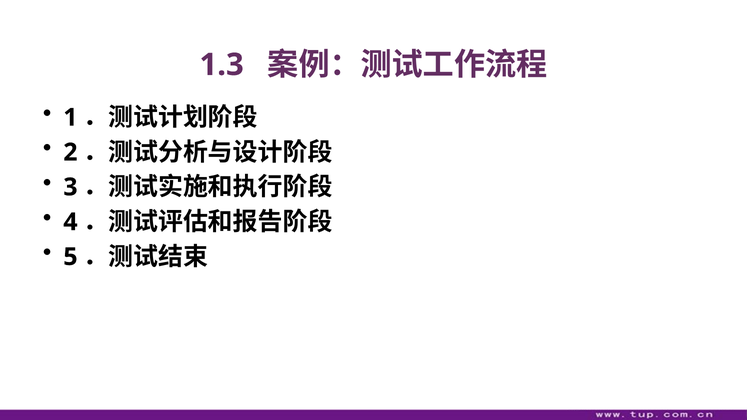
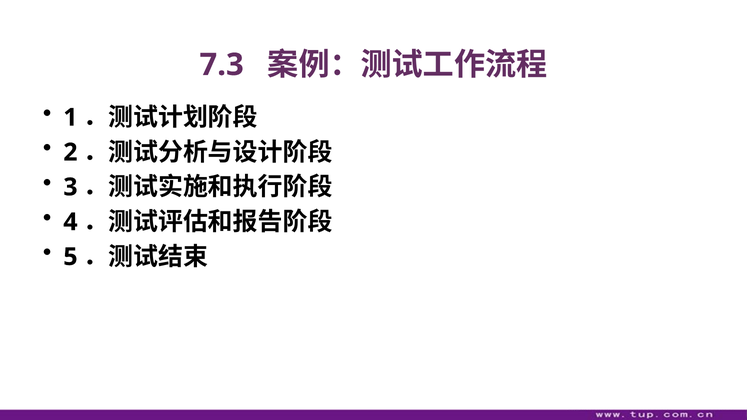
1.3: 1.3 -> 7.3 (222, 65)
